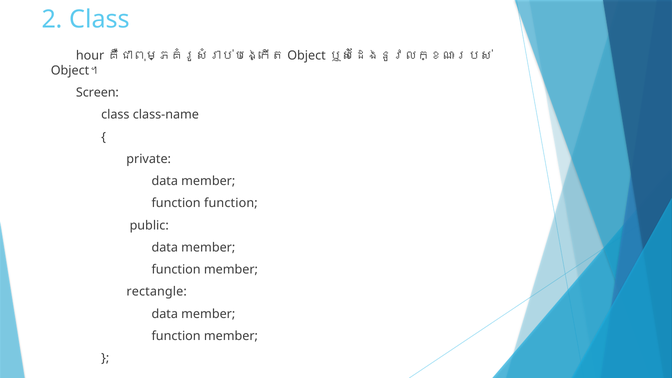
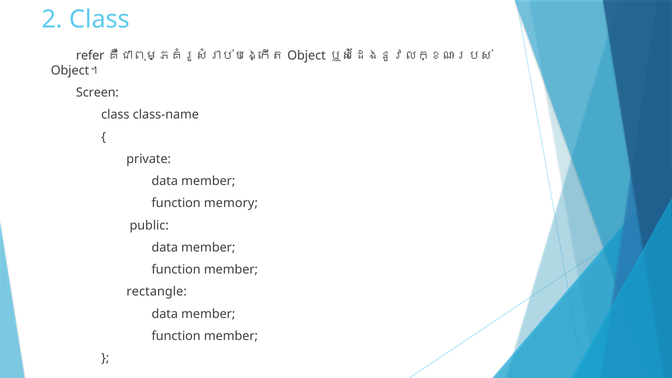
hour: hour -> refer (90, 55)
function function: function -> memory (231, 203)
